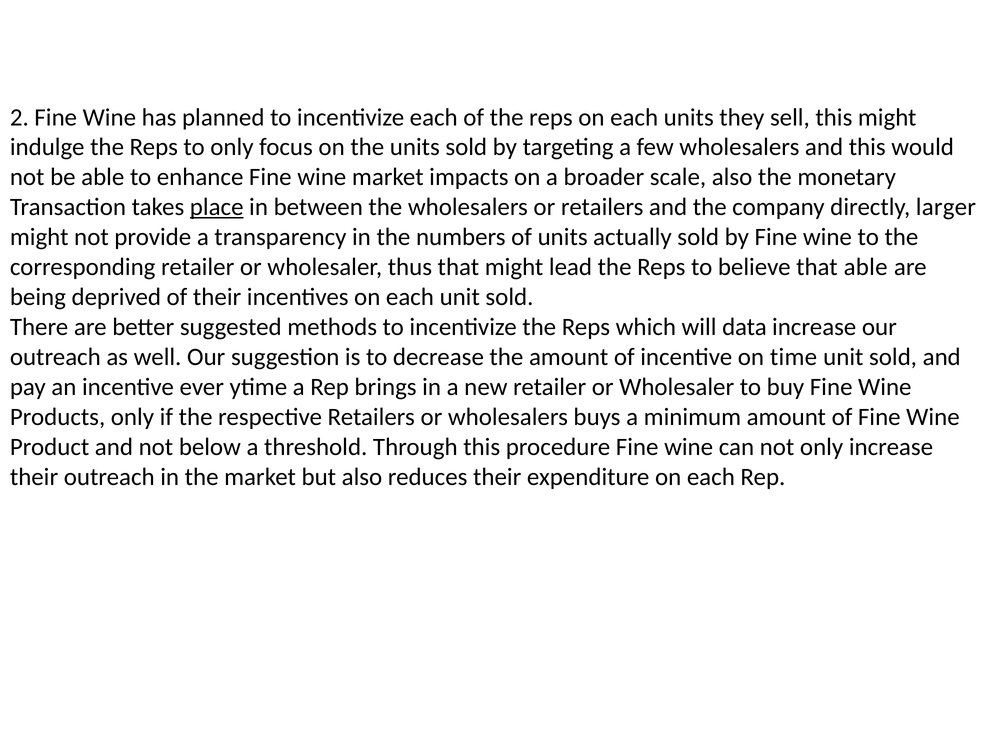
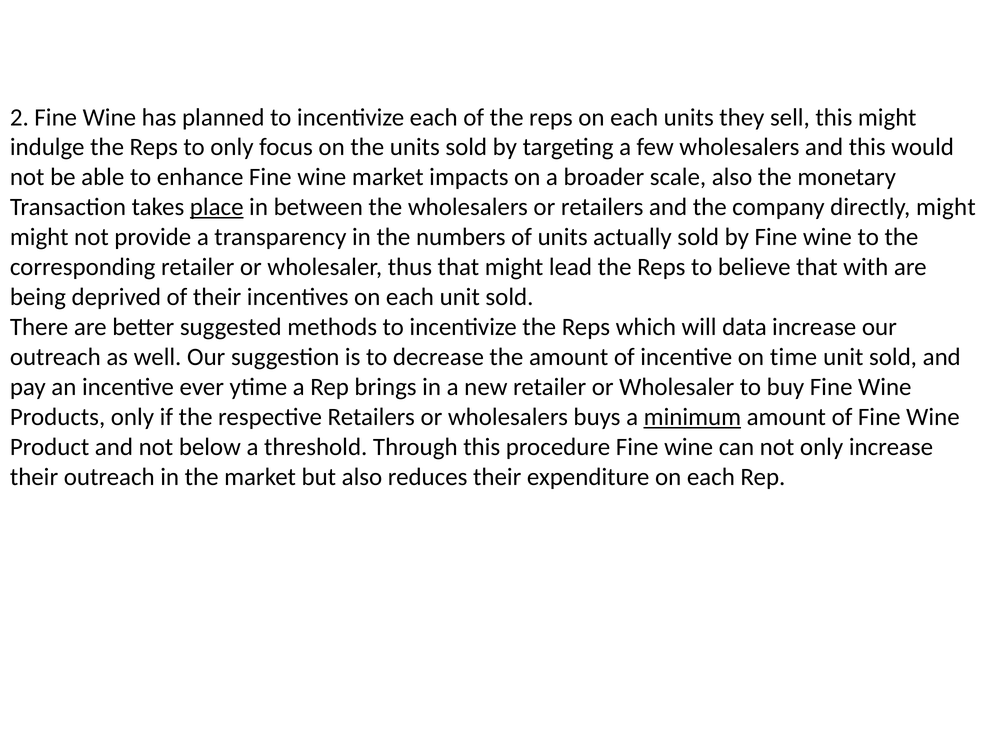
directly larger: larger -> might (946, 207)
that able: able -> with (866, 267)
minimum underline: none -> present (692, 417)
